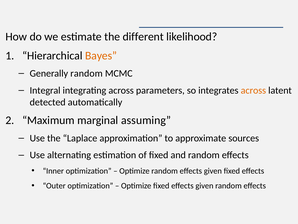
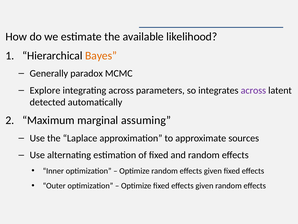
different: different -> available (143, 37)
Generally random: random -> paradox (87, 73)
Integral: Integral -> Explore (45, 90)
across colour: orange -> purple (253, 90)
